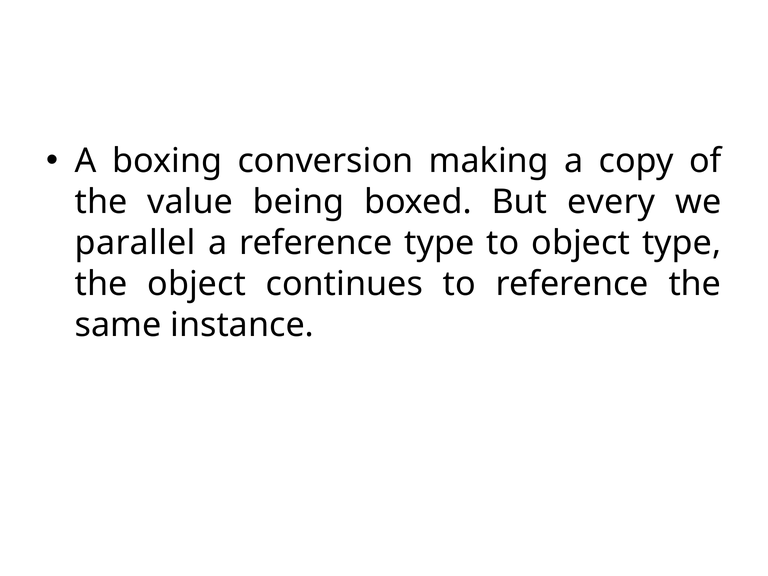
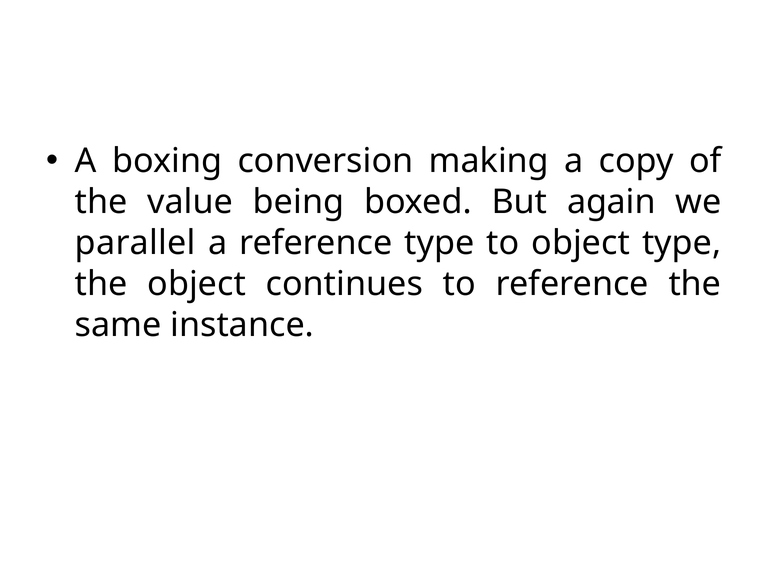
every: every -> again (611, 202)
